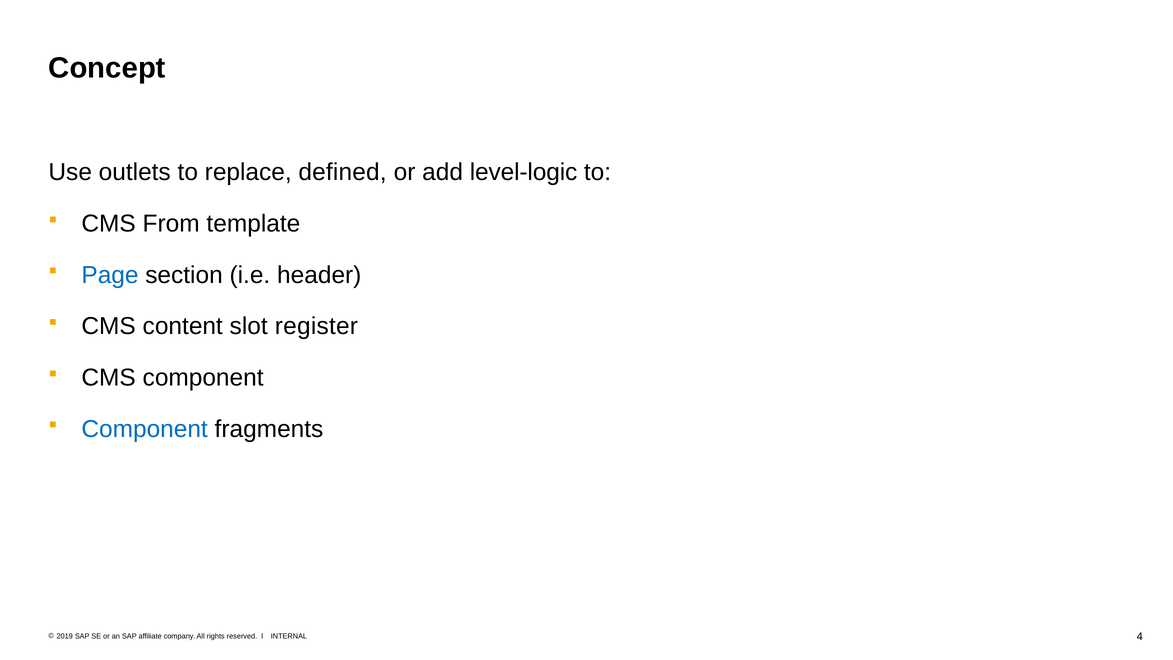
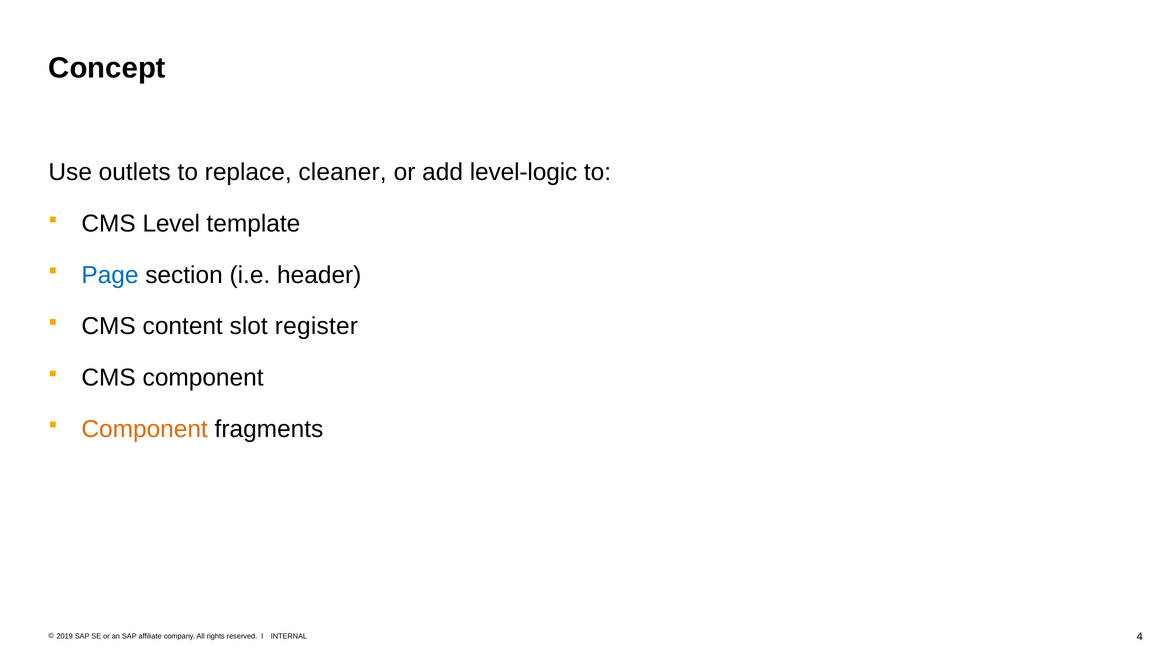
defined: defined -> cleaner (343, 172)
From: From -> Level (171, 224)
Component colour: blue -> orange (145, 429)
